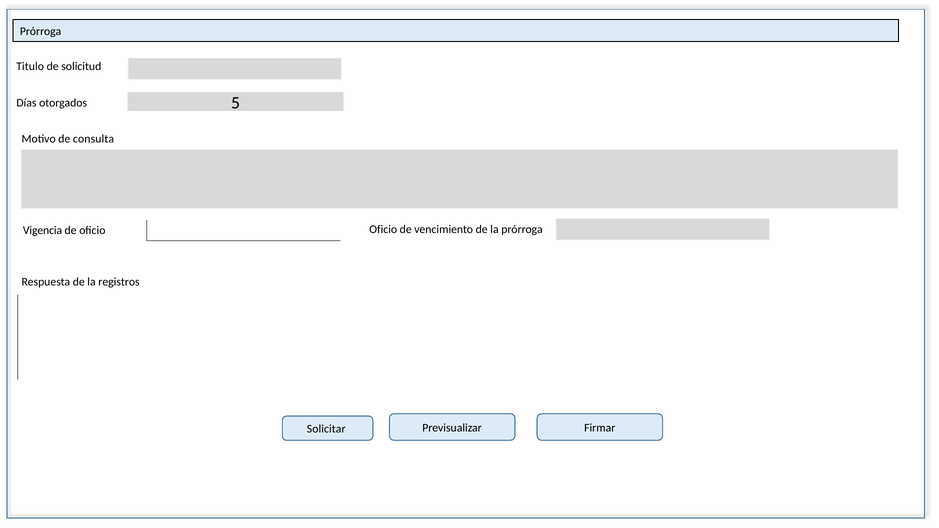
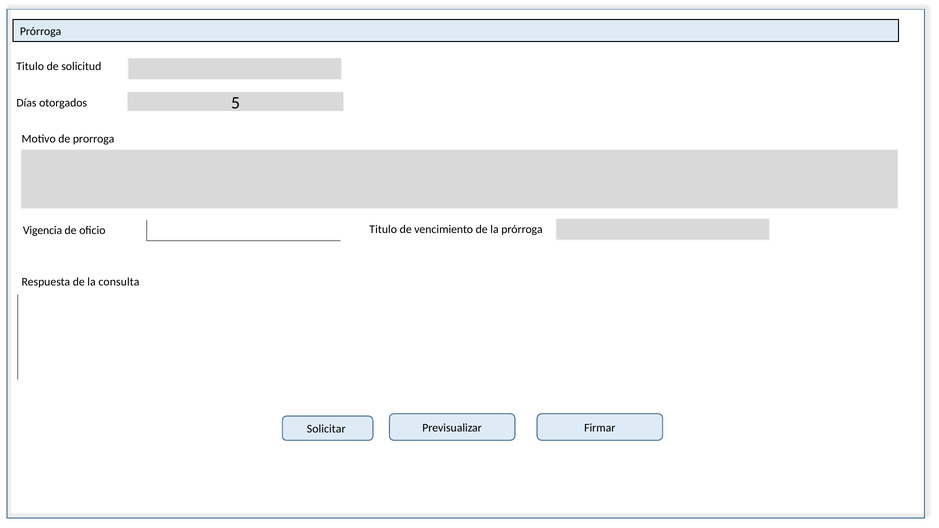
consulta: consulta -> prorroga (94, 139)
oficio Oficio: Oficio -> Titulo (383, 230)
registros: registros -> consulta (119, 282)
